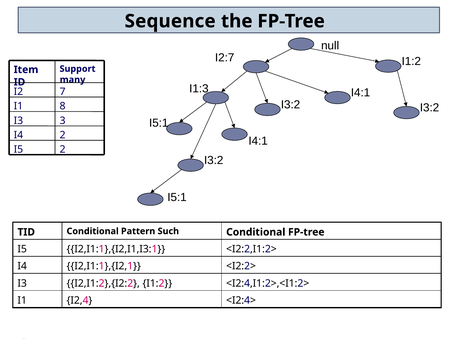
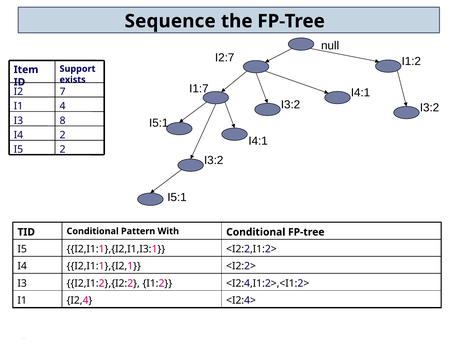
many: many -> exists (73, 80)
I1:3: I1:3 -> I1:7 (199, 89)
8: 8 -> 4 (63, 106)
3: 3 -> 8 (63, 121)
Such: Such -> With (168, 231)
